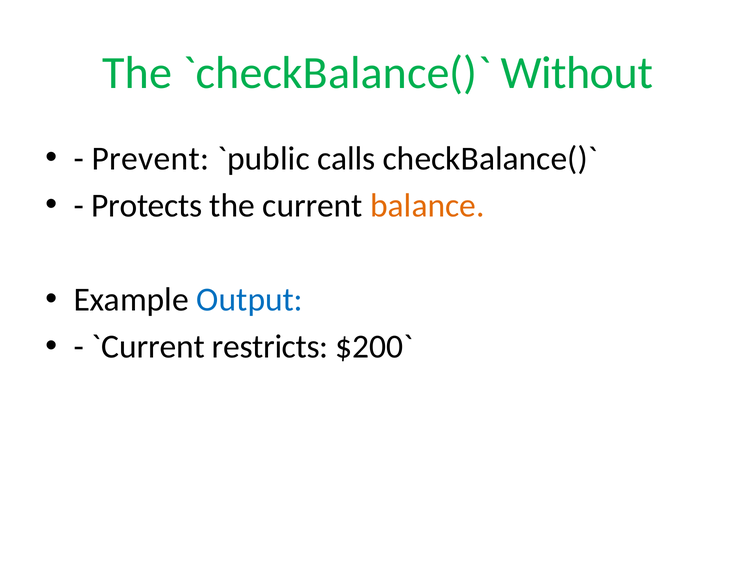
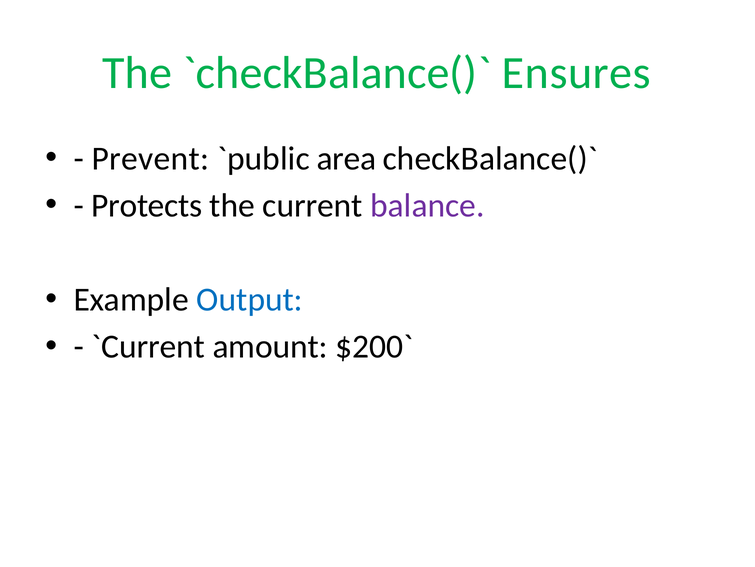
Without: Without -> Ensures (576, 73)
calls: calls -> area (346, 158)
balance colour: orange -> purple (427, 205)
restricts: restricts -> amount (270, 346)
